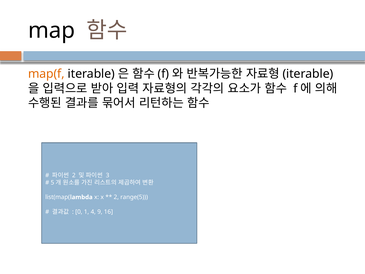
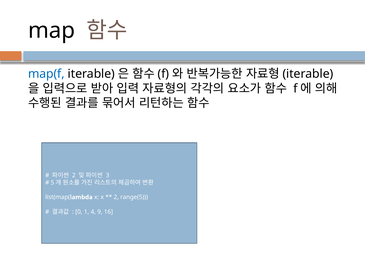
map(f colour: orange -> blue (46, 74)
